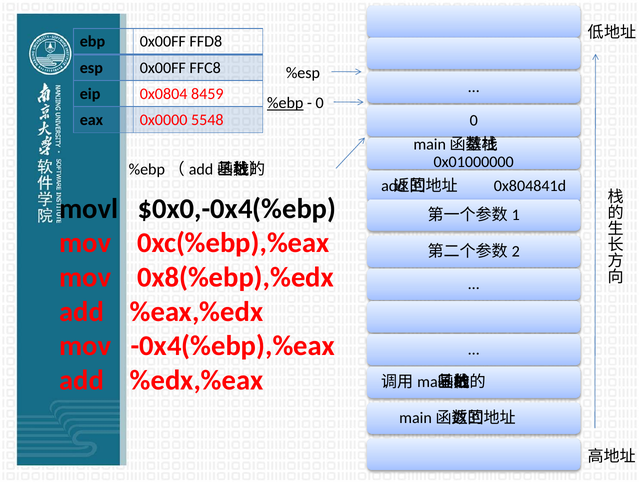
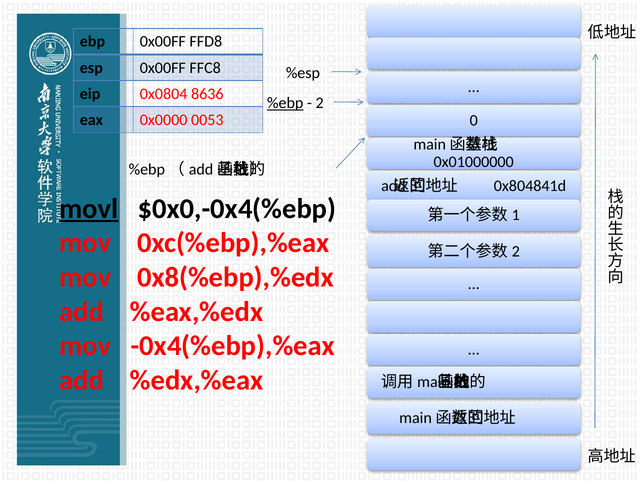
8459: 8459 -> 8636 (207, 94)
0: 0 -> 2 (320, 103)
5548: 5548 -> 0053 (207, 120)
movl underline: none -> present (89, 209)
